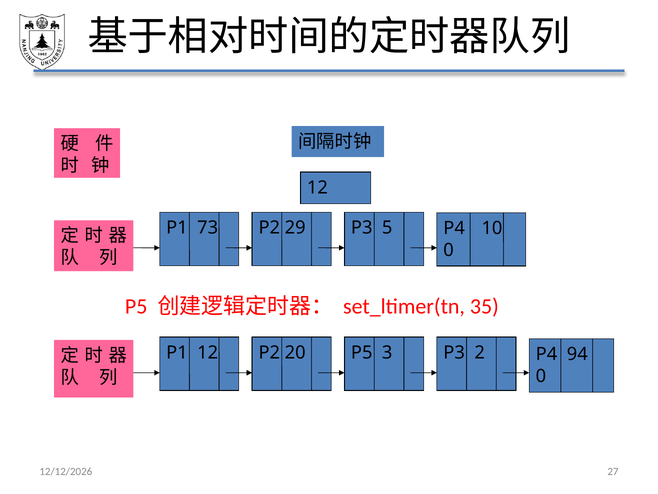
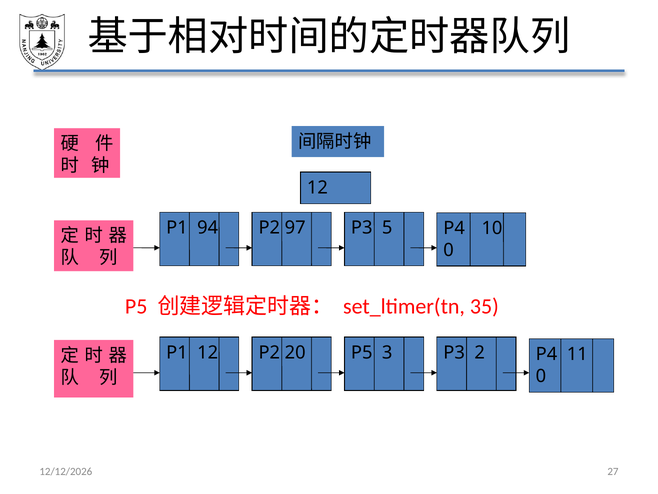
73: 73 -> 94 (208, 228)
29: 29 -> 97 (295, 228)
94: 94 -> 11 (577, 354)
